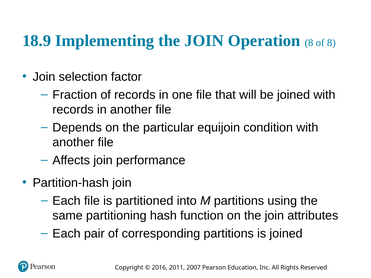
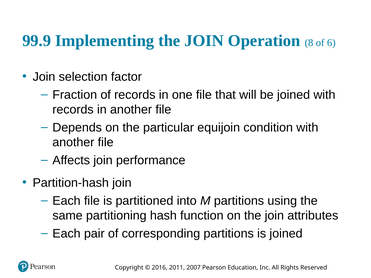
18.9: 18.9 -> 99.9 (37, 41)
of 8: 8 -> 6 (331, 43)
